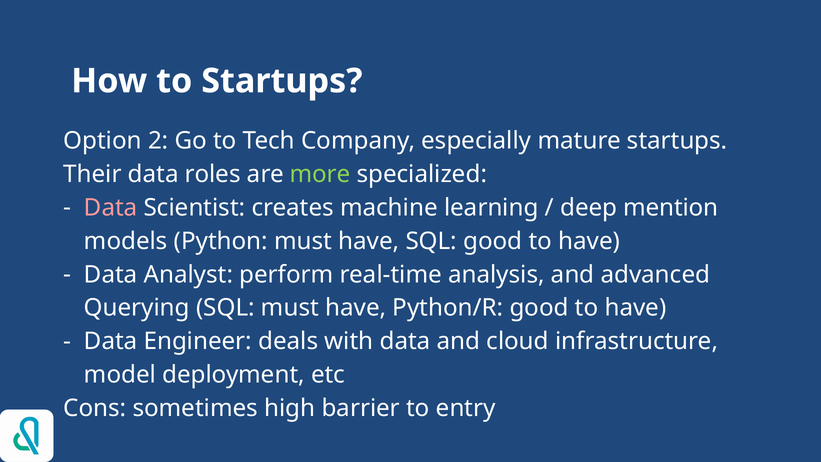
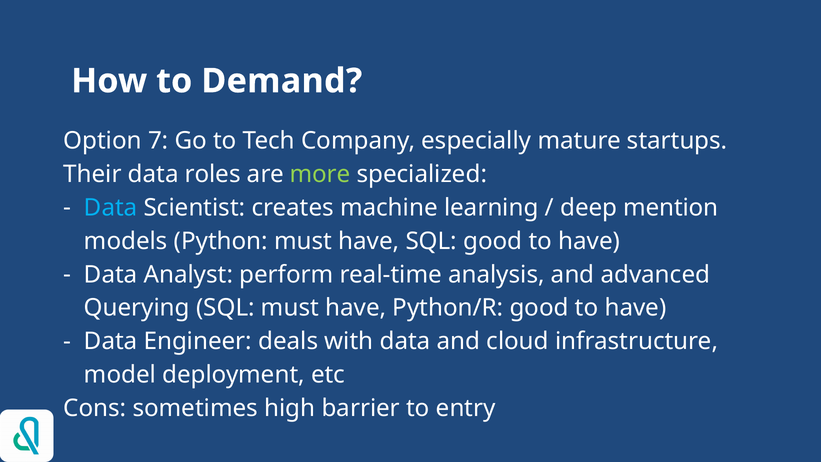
to Startups: Startups -> Demand (282, 81)
2: 2 -> 7 (158, 141)
Data colour: pink -> light blue (111, 208)
